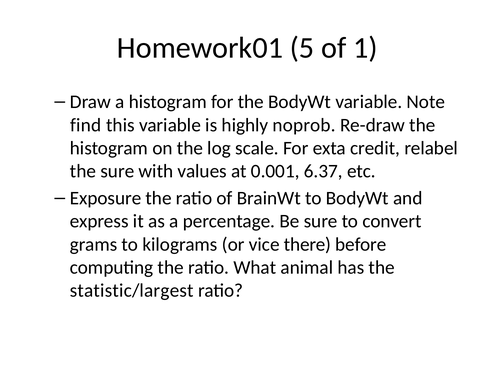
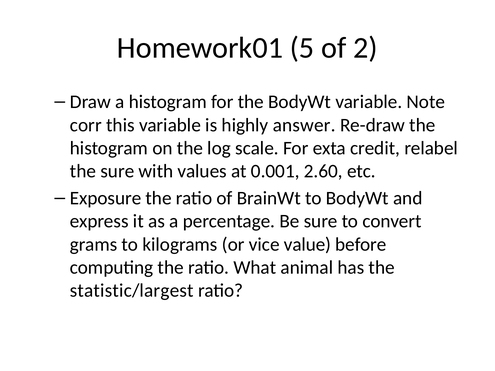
1: 1 -> 2 (365, 48)
find: find -> corr (86, 125)
noprob: noprob -> answer (304, 125)
6.37: 6.37 -> 2.60 (323, 171)
there: there -> value (307, 245)
